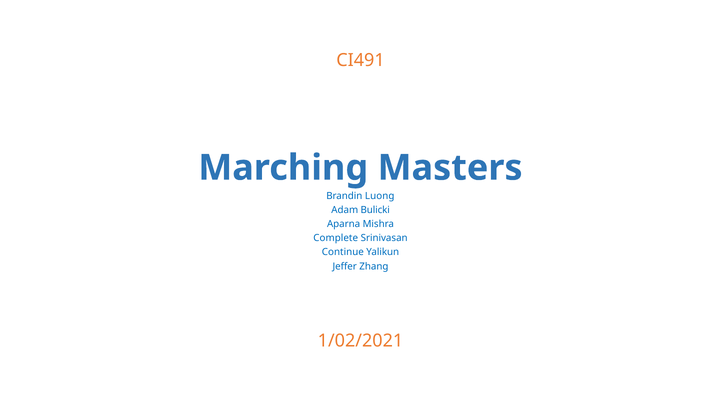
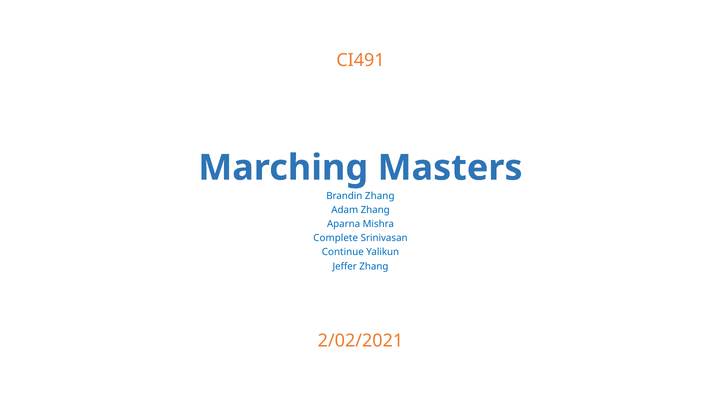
Luong: Luong -> Zhang (380, 196)
Adam Bulicki: Bulicki -> Zhang (375, 210)
1/02/2021: 1/02/2021 -> 2/02/2021 (360, 341)
